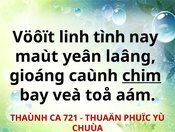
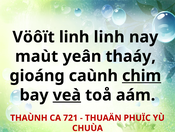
linh tình: tình -> linh (109, 37)
laâng: laâng -> thaáy (131, 56)
veà underline: none -> present (67, 95)
